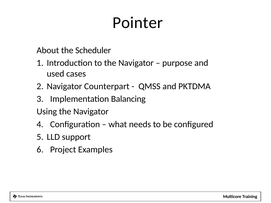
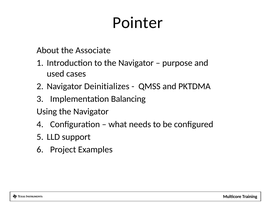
Scheduler: Scheduler -> Associate (93, 50)
Counterpart: Counterpart -> Deinitializes (107, 86)
